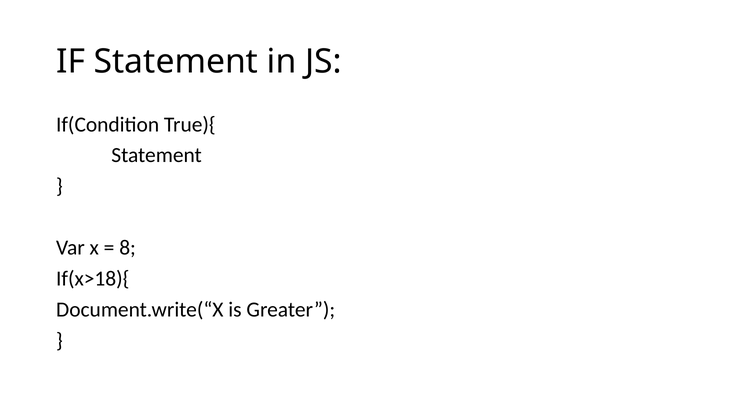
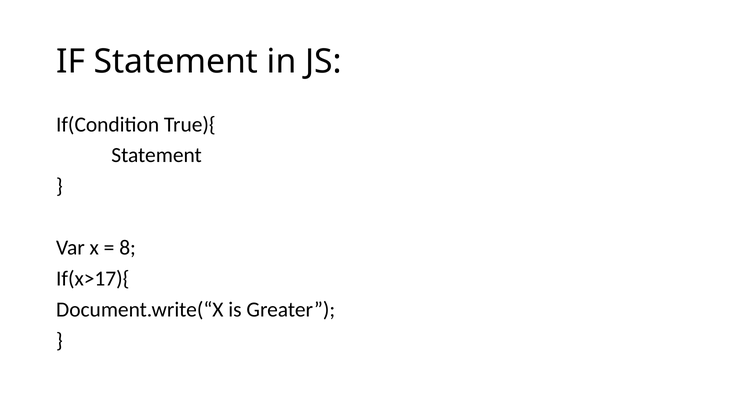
If(x>18){: If(x>18){ -> If(x>17){ (93, 279)
